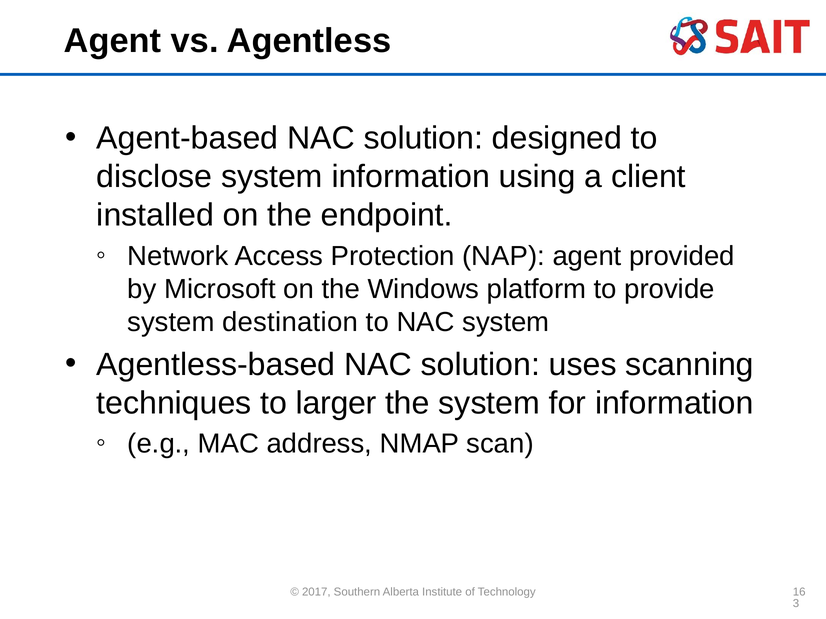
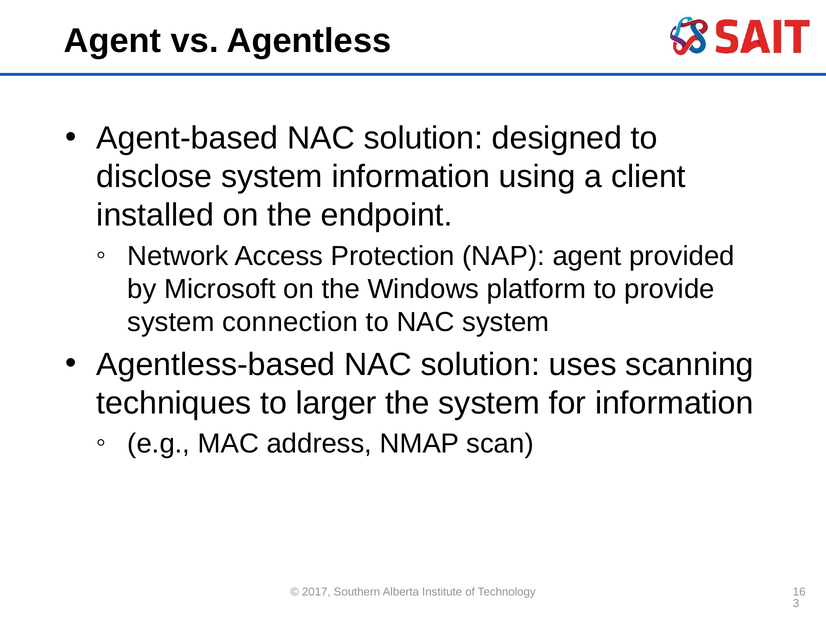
destination: destination -> connection (290, 322)
